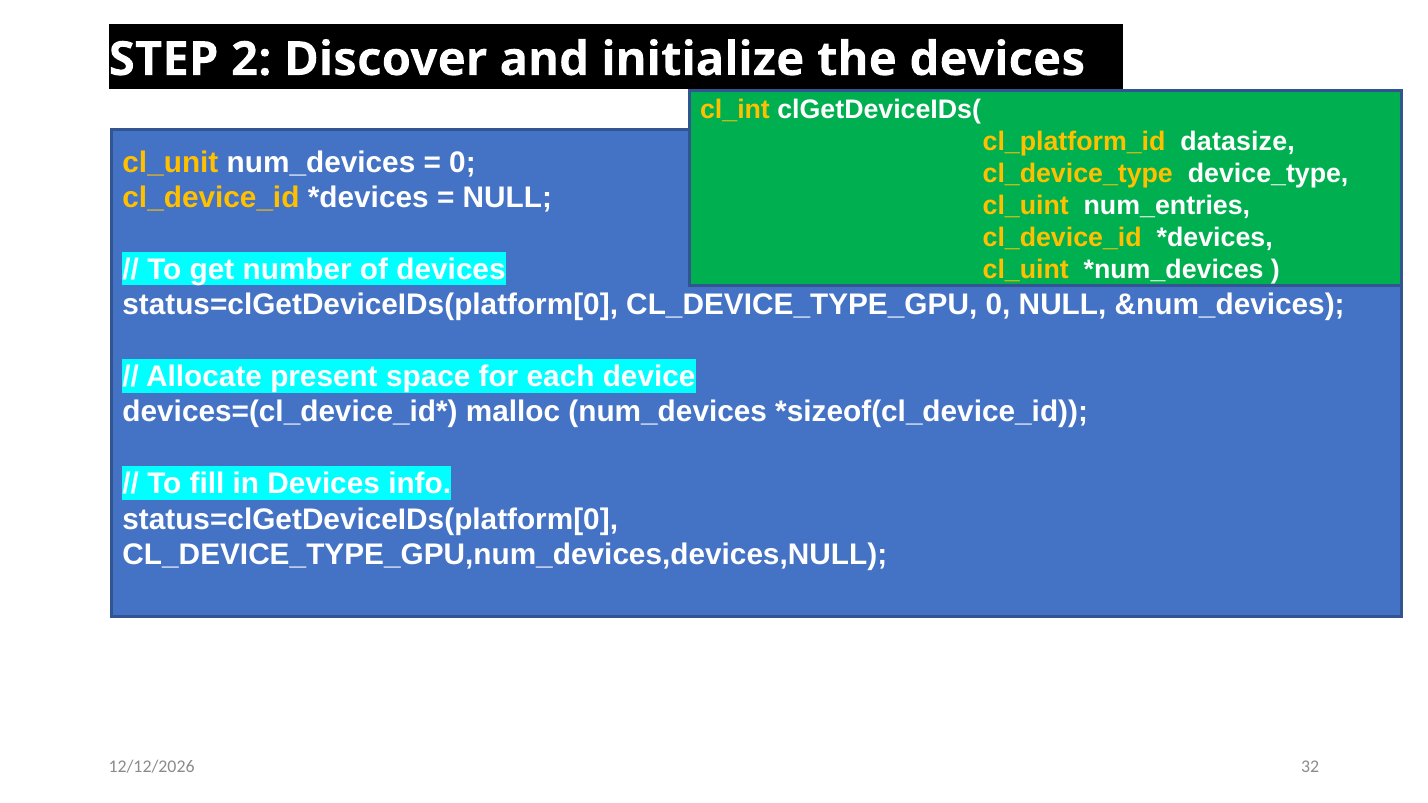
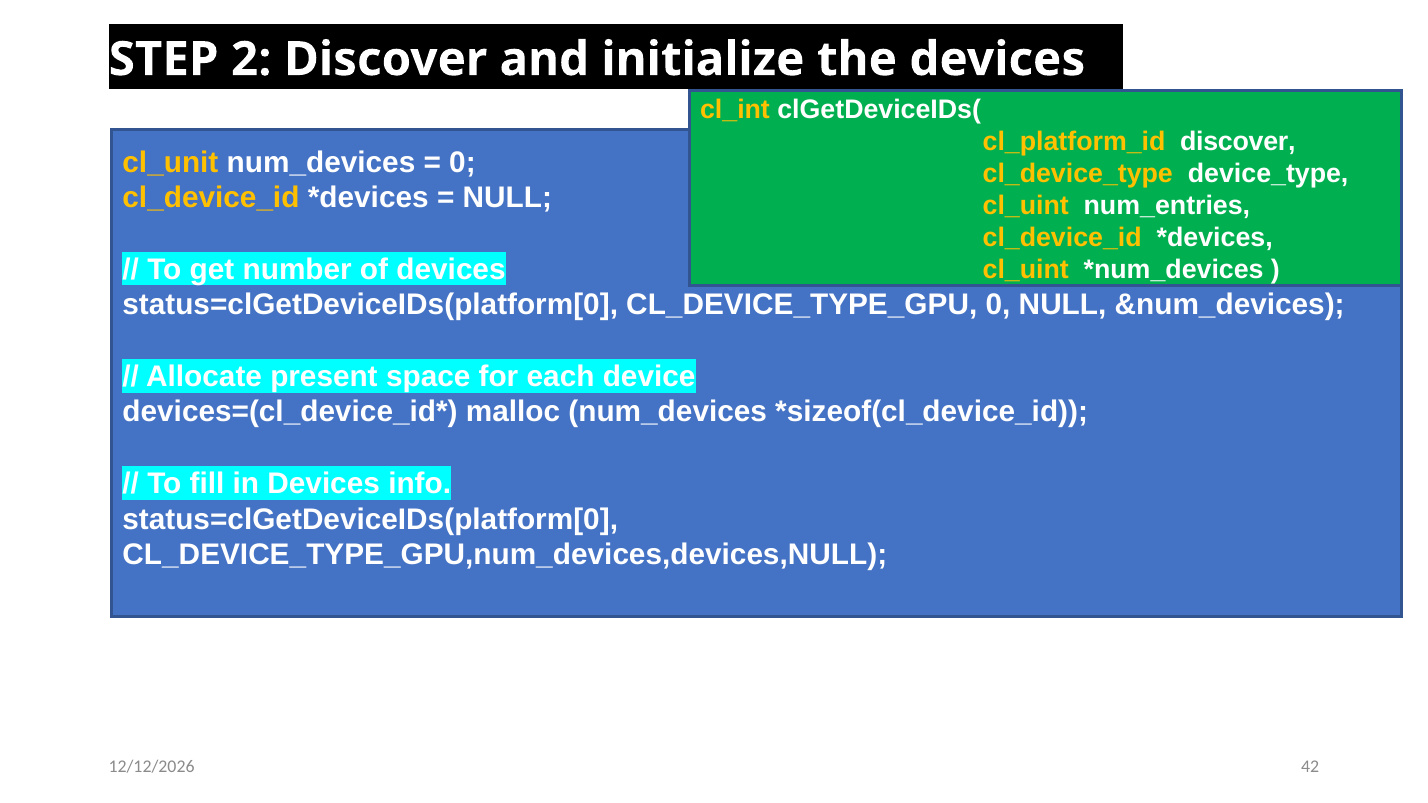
cl_platform_id datasize: datasize -> discover (1238, 142)
32: 32 -> 42 (1310, 767)
